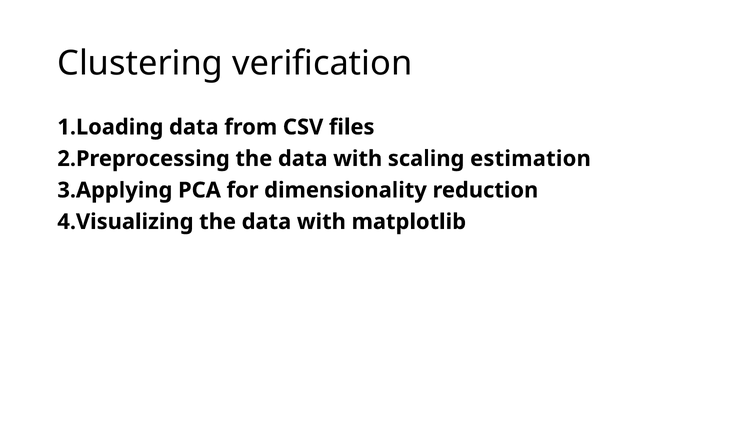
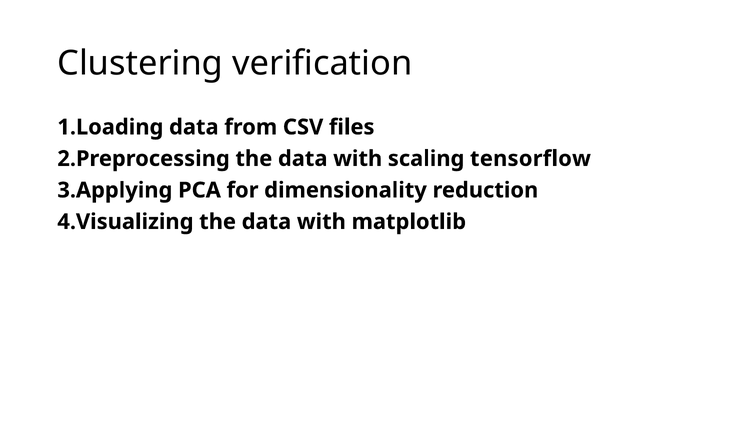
estimation: estimation -> tensorflow (530, 159)
